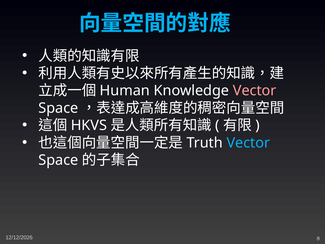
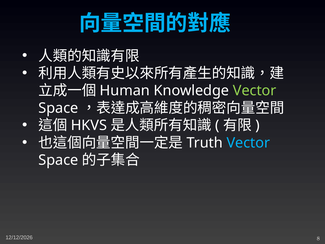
Vector colour: pink -> light green (255, 91)
